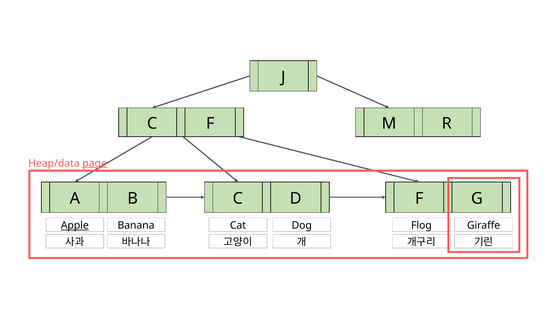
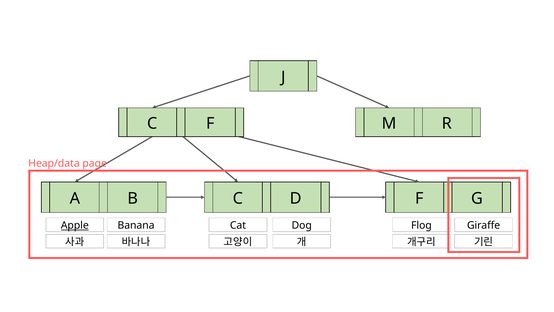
page underline: present -> none (95, 163)
